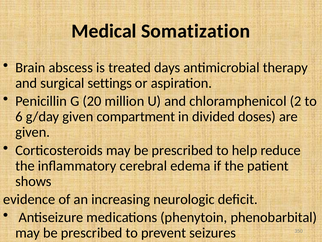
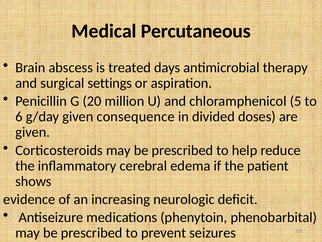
Somatization: Somatization -> Percutaneous (196, 31)
2: 2 -> 5 (296, 101)
compartment: compartment -> consequence (136, 117)
